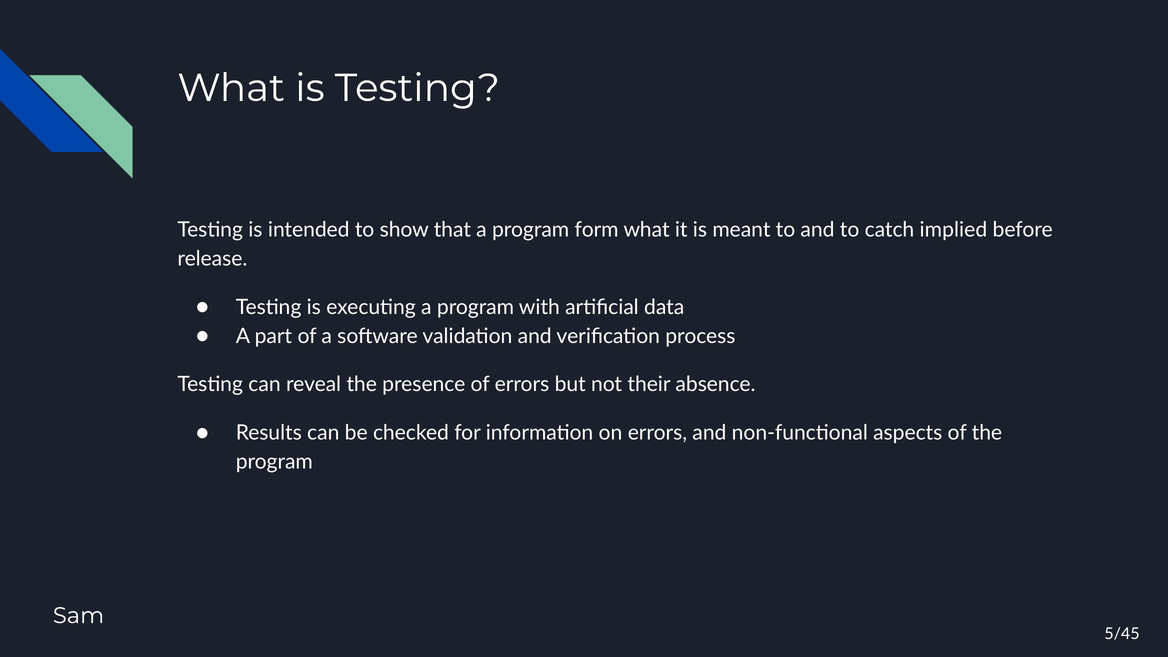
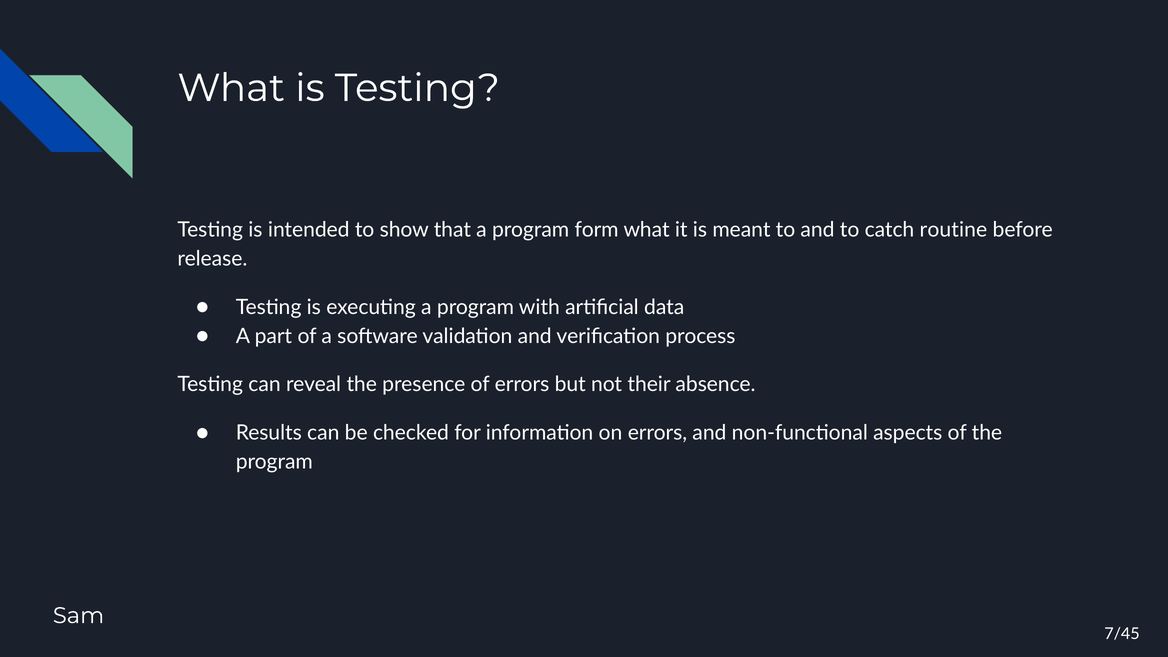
implied: implied -> routine (953, 230)
5/45: 5/45 -> 7/45 (1122, 634)
